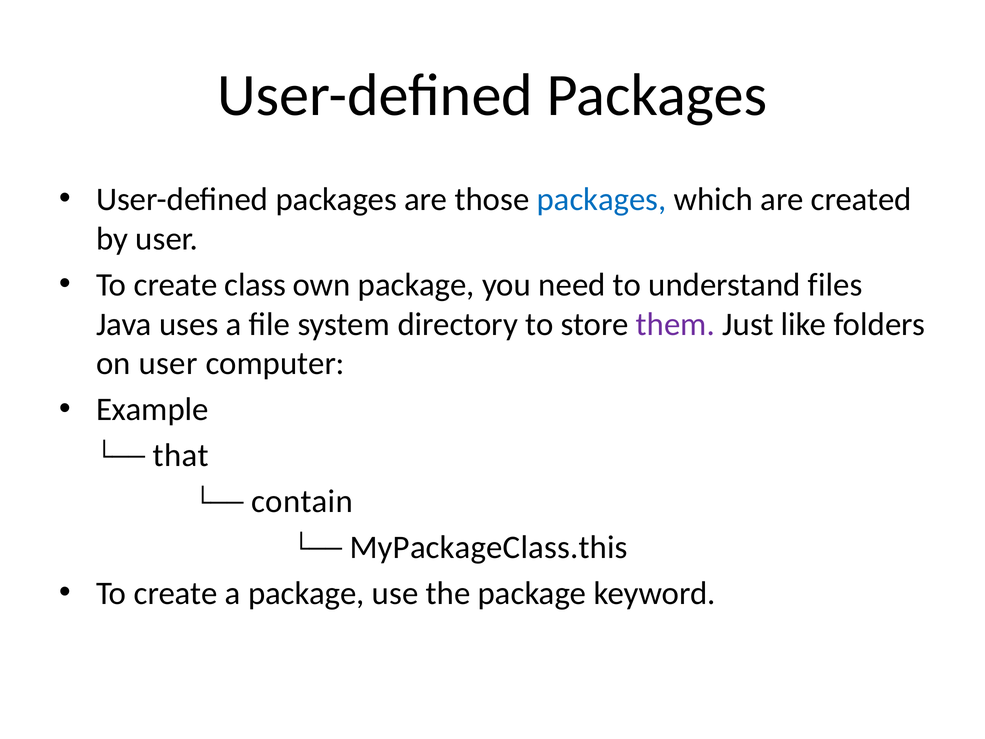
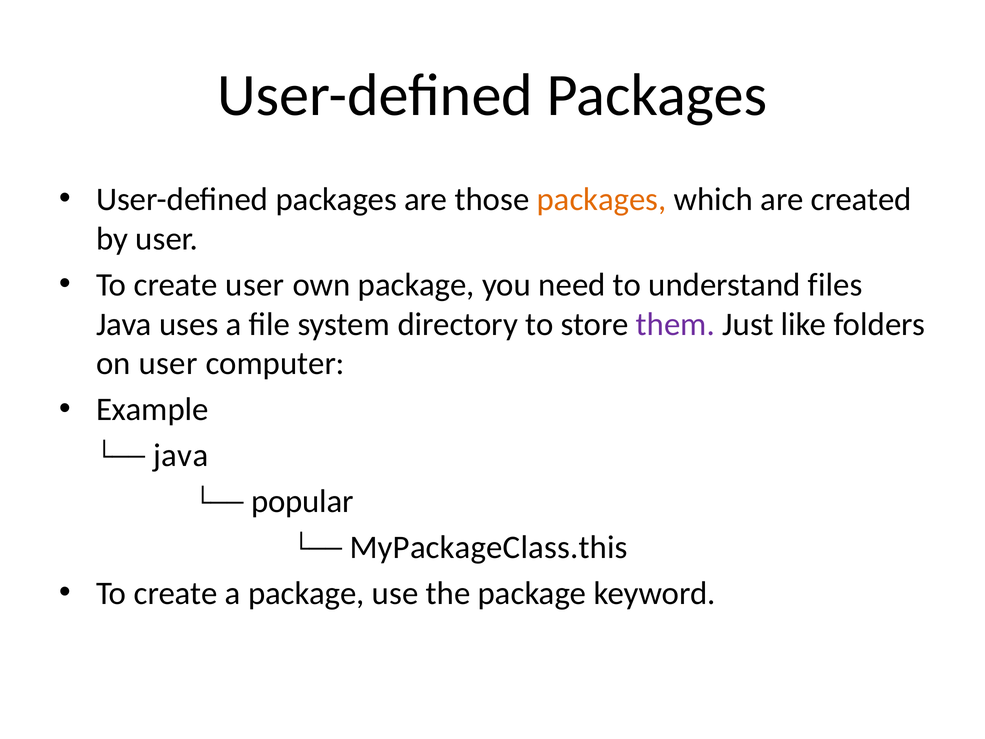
packages colour: blue -> orange (602, 199)
create class: class -> user (255, 285)
that: that -> java (181, 455)
contain: contain -> popular (302, 501)
